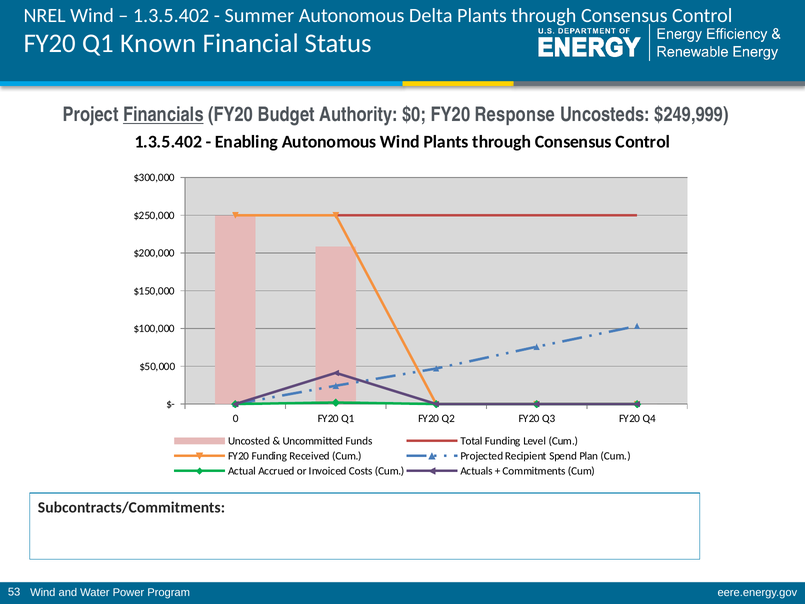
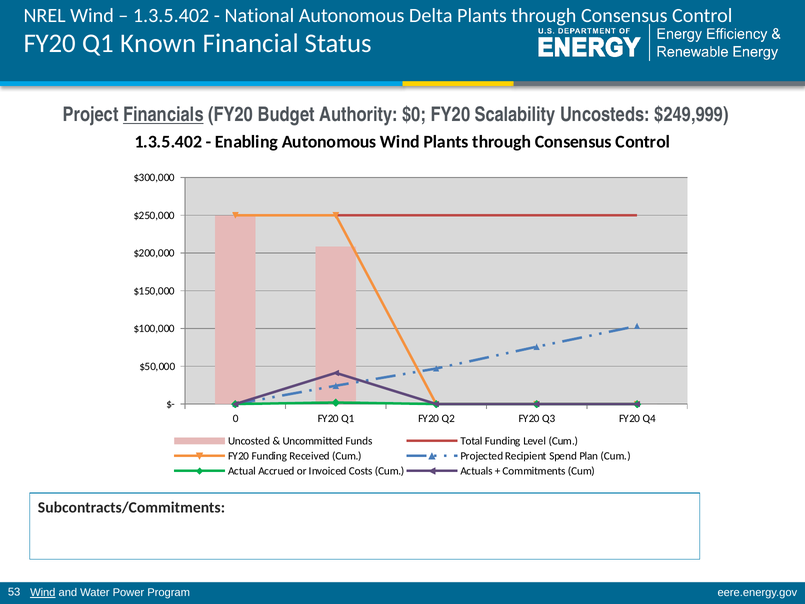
Summer: Summer -> National (259, 16)
Response: Response -> Scalability (515, 115)
Wind underline: none -> present (43, 592)
